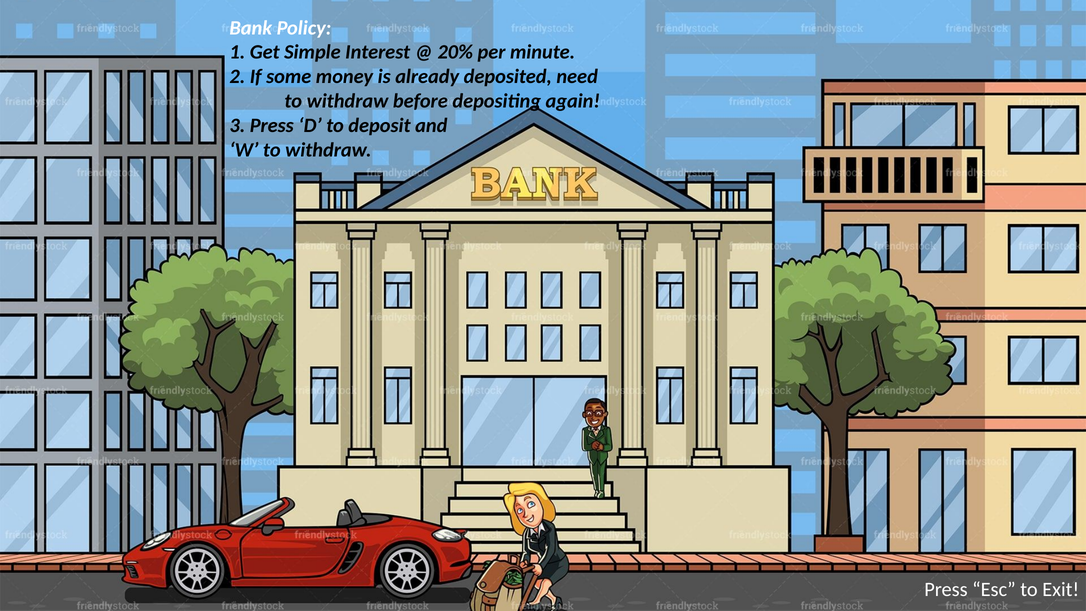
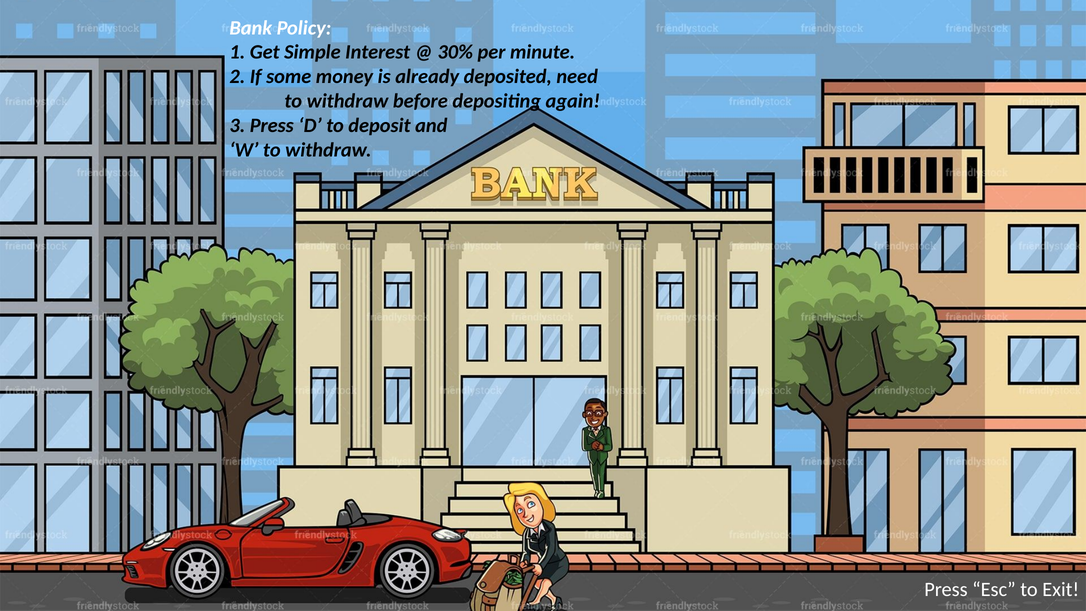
20%: 20% -> 30% (455, 52)
